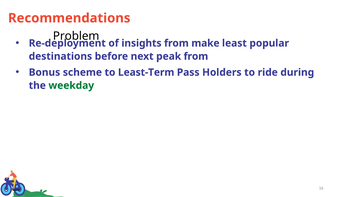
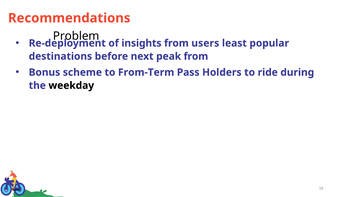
make: make -> users (205, 43)
Least-Term: Least-Term -> From-Term (146, 72)
weekday colour: green -> black (71, 85)
